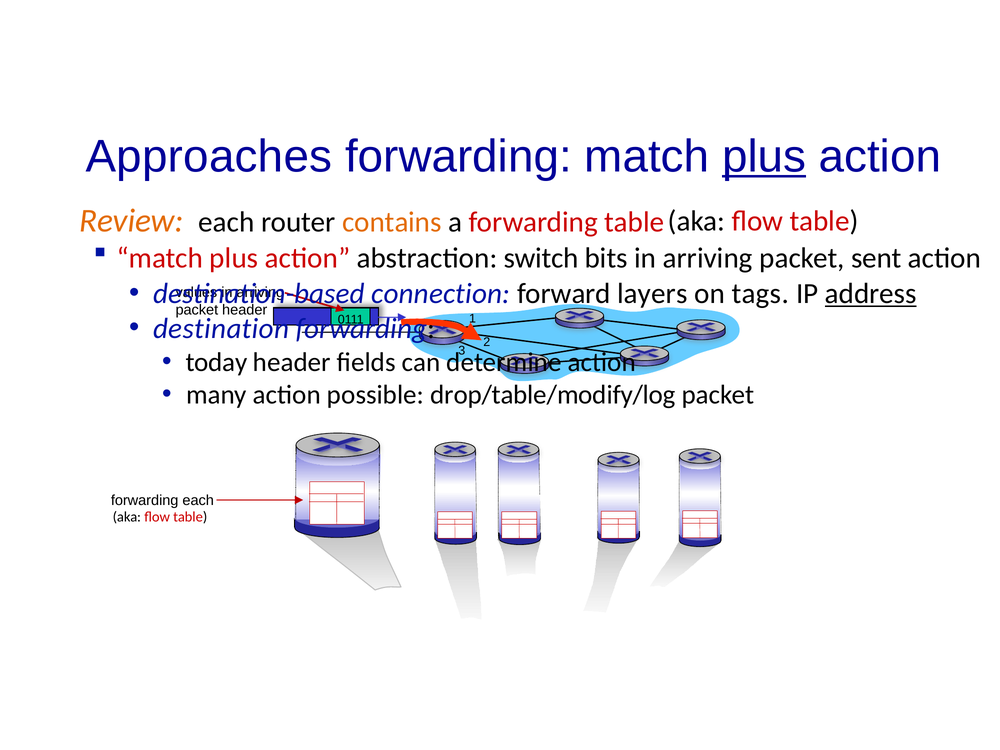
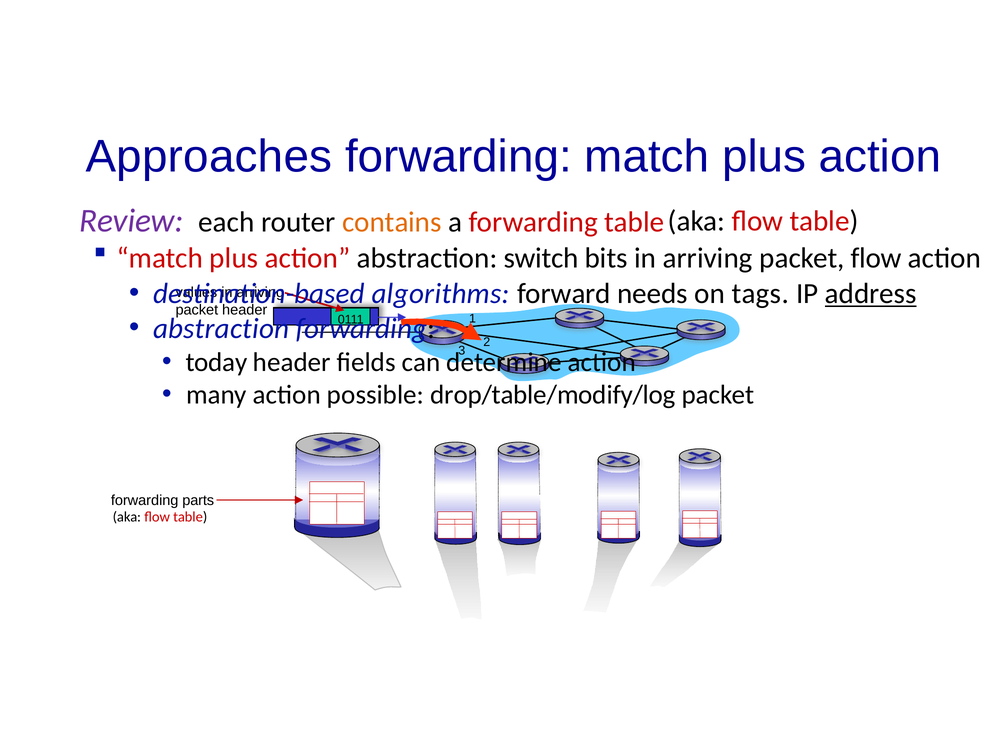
plus underline: present -> none (764, 157)
Review colour: orange -> purple (131, 221)
packet sent: sent -> flow (876, 258)
connection: connection -> algorithms (441, 294)
layers: layers -> needs (652, 294)
destination: destination -> abstraction (221, 328)
forwarding each: each -> parts (198, 501)
